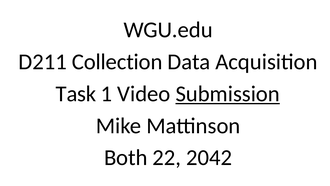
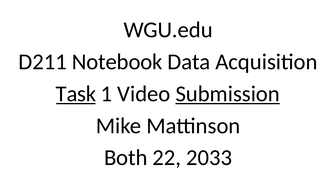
Collection: Collection -> Notebook (117, 62)
Task underline: none -> present (76, 94)
2042: 2042 -> 2033 (209, 157)
